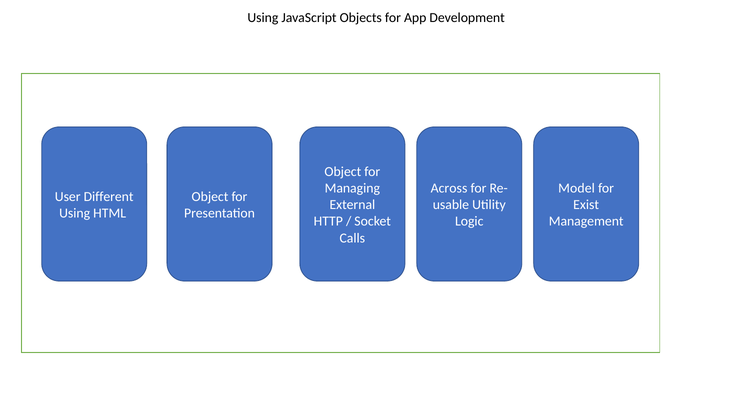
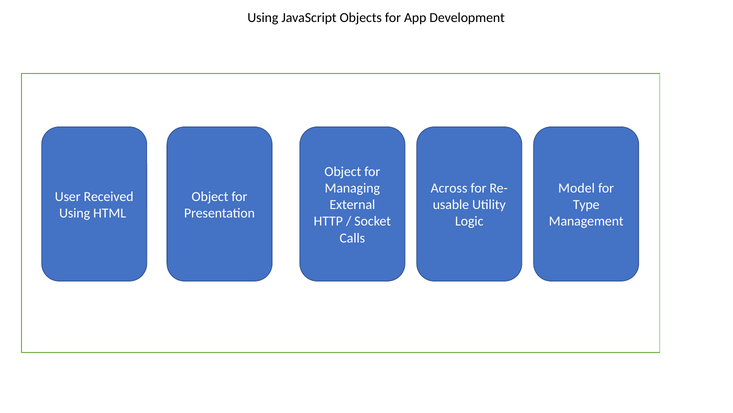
Different: Different -> Received (109, 196)
Exist: Exist -> Type (586, 205)
